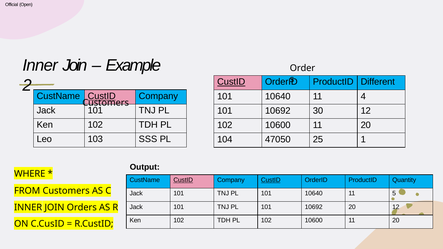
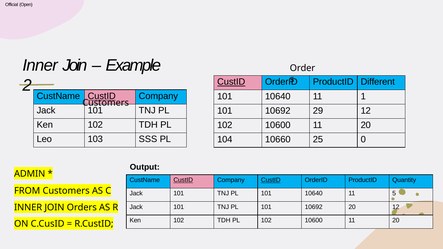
4: 4 -> 1 (363, 96)
30: 30 -> 29 (318, 111)
47050: 47050 -> 10660 (278, 140)
1: 1 -> 0 (363, 140)
WHERE: WHERE -> ADMIN (30, 174)
